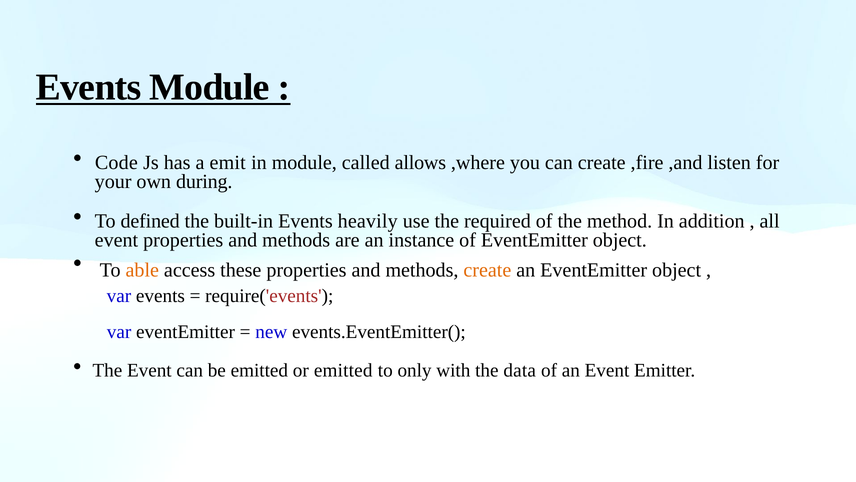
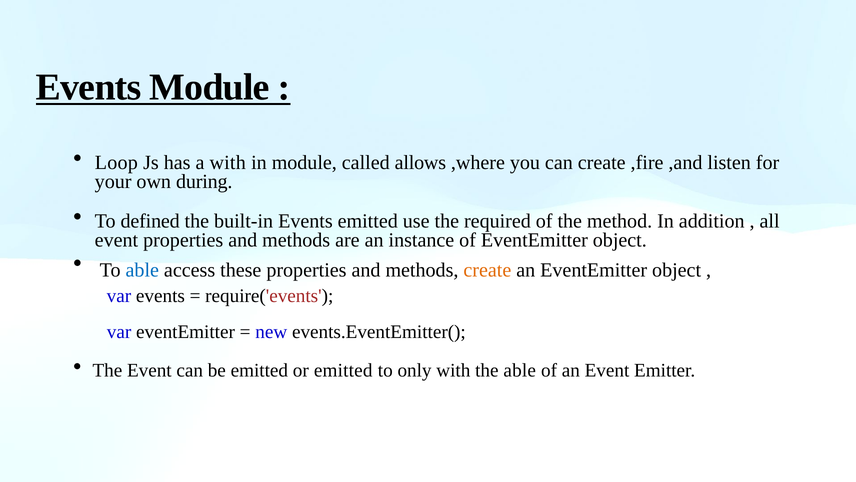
Code: Code -> Loop (116, 162)
a emit: emit -> with (228, 162)
Events heavily: heavily -> emitted (368, 221)
able colour: orange -> blue (142, 270)
the data: data -> able (520, 370)
